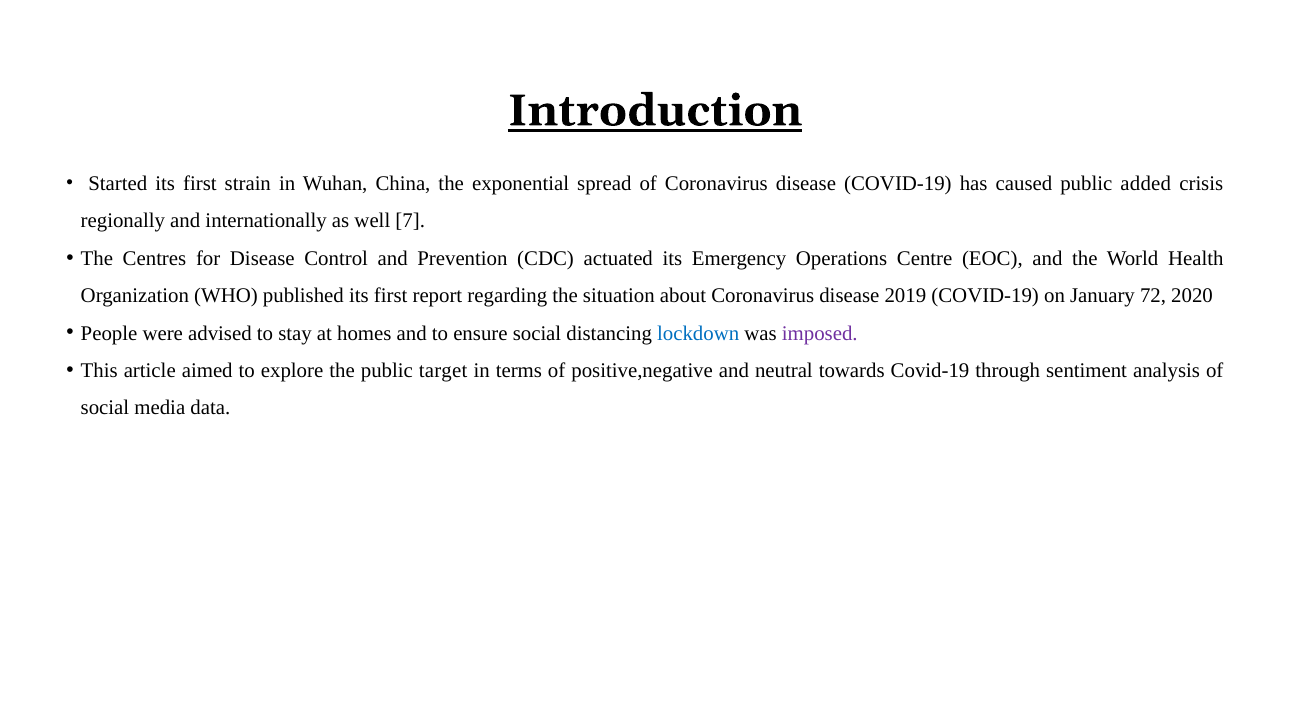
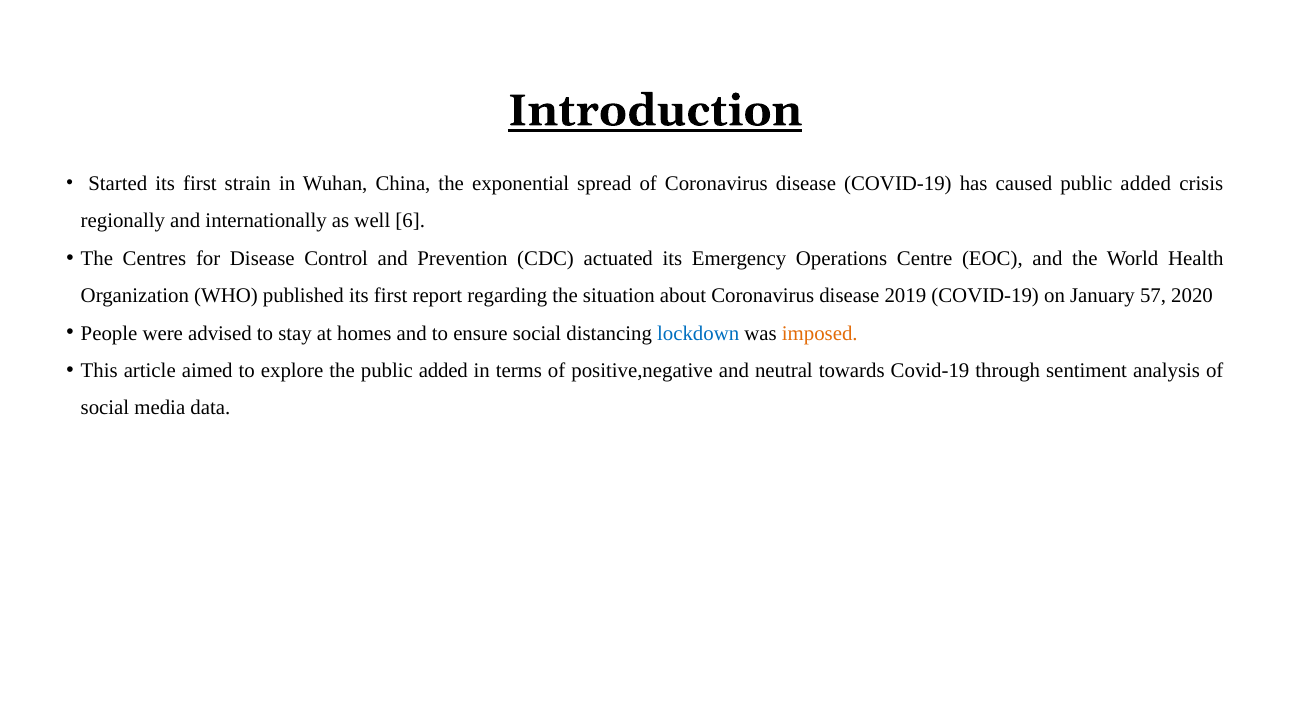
7: 7 -> 6 (410, 221)
72: 72 -> 57 (1153, 296)
imposed colour: purple -> orange (820, 333)
the public target: target -> added (443, 371)
